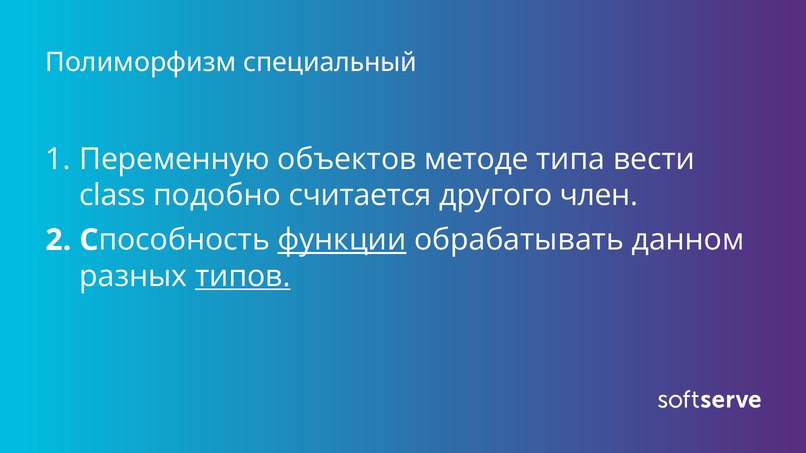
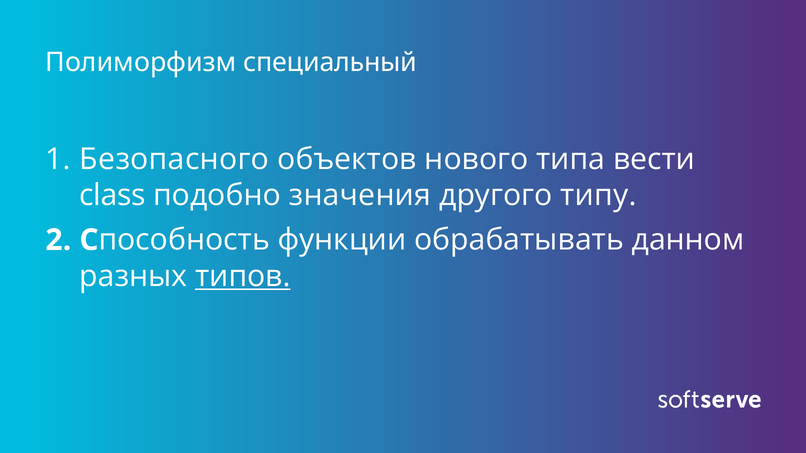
Переменную: Переменную -> Безопасного (174, 159)
методе: методе -> нового (476, 159)
считается: считается -> значения (360, 196)
член: член -> типу (599, 196)
функции underline: present -> none (342, 240)
